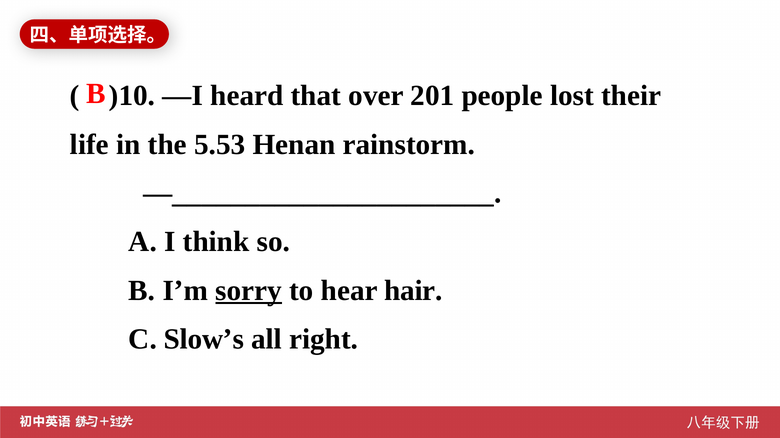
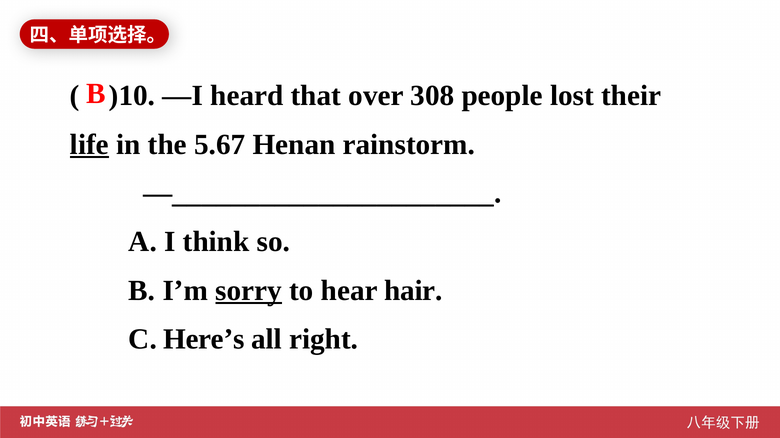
201: 201 -> 308 (432, 96)
life underline: none -> present (89, 145)
5.53: 5.53 -> 5.67 (220, 145)
Slow’s: Slow’s -> Here’s (204, 340)
